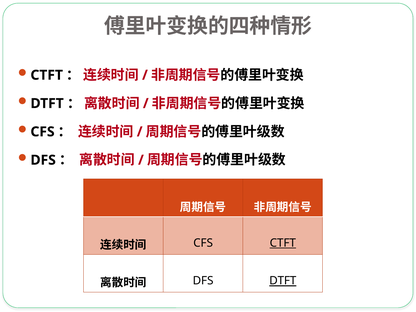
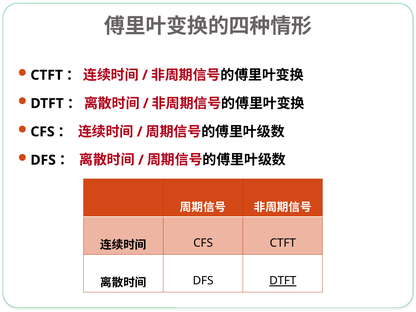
CTFT underline: present -> none (283, 243)
